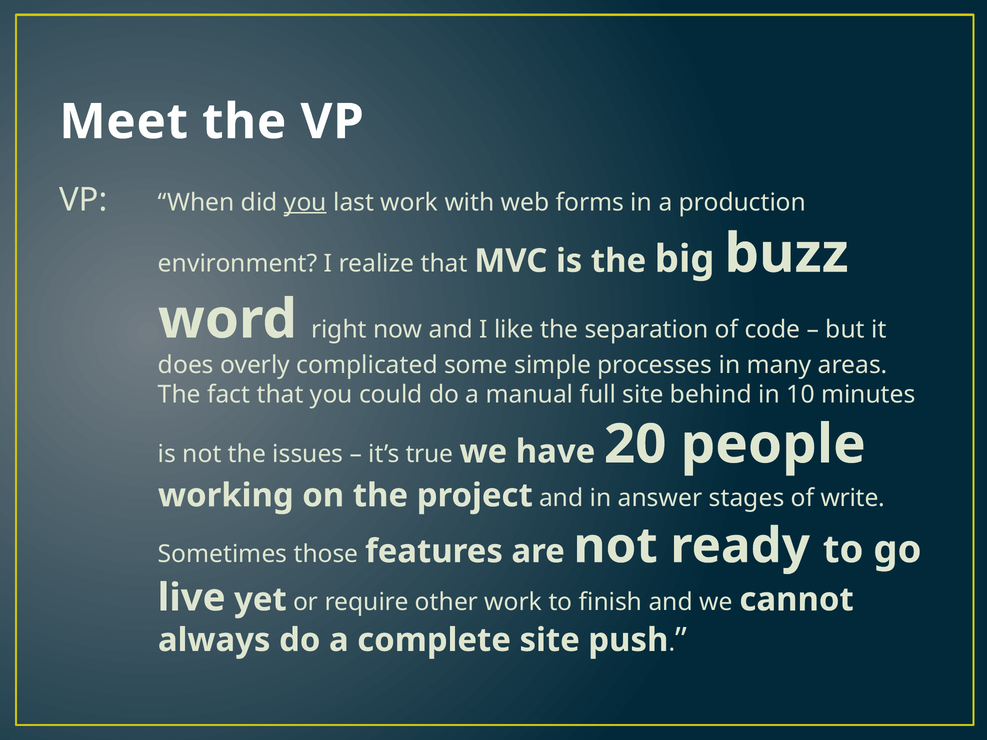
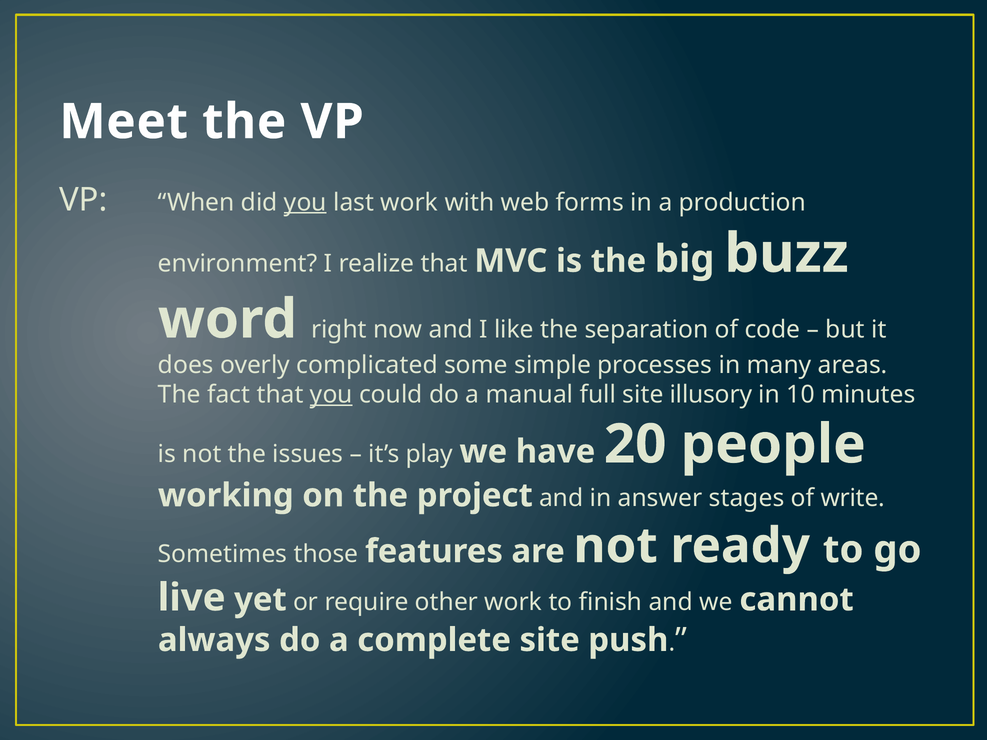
you underline: none -> present (331, 395)
behind: behind -> illusory (711, 395)
true: true -> play (429, 455)
